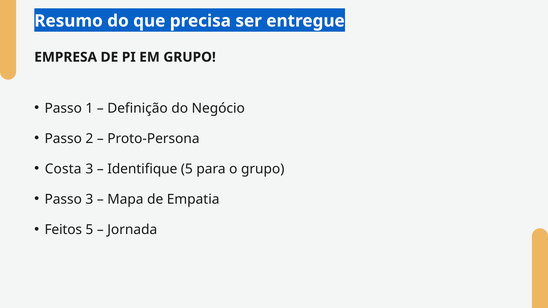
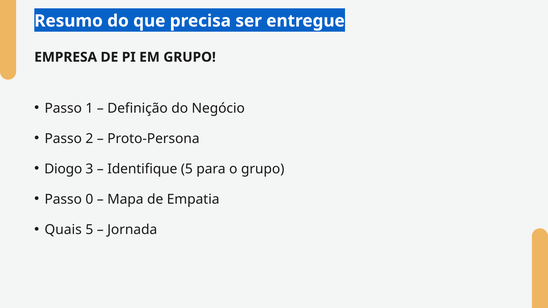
Costa: Costa -> Diogo (63, 169)
Passo 3: 3 -> 0 (89, 199)
Feitos: Feitos -> Quais (63, 230)
